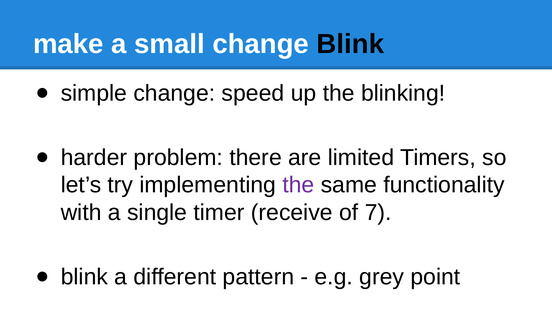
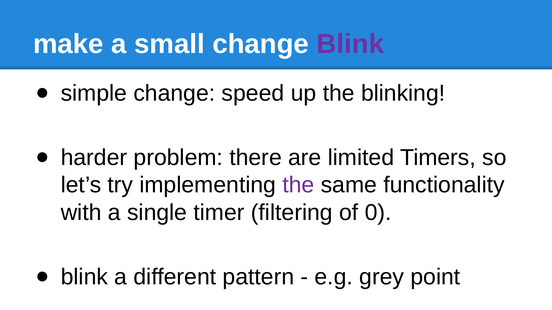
Blink colour: black -> purple (350, 44)
receive: receive -> filtering (292, 213)
7: 7 -> 0 (378, 213)
